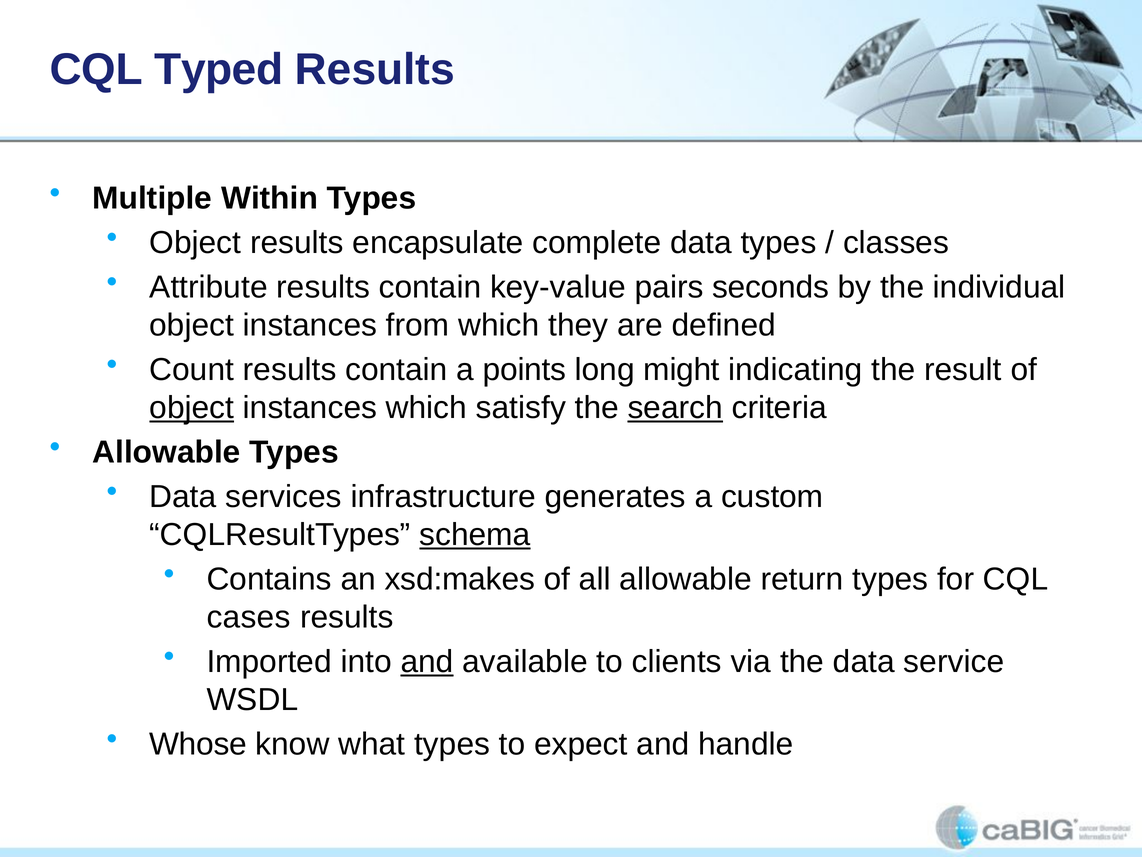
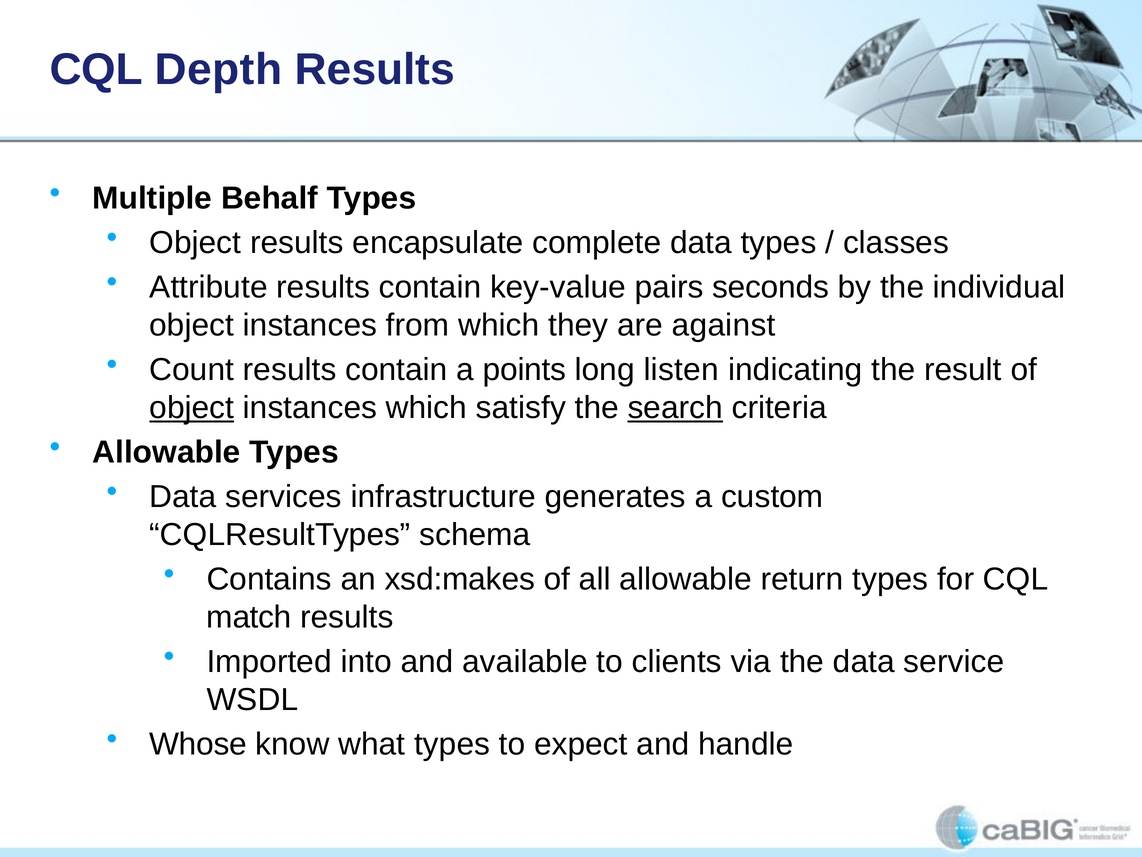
Typed: Typed -> Depth (218, 70)
Within: Within -> Behalf (270, 198)
defined: defined -> against (724, 325)
might: might -> listen (681, 370)
schema underline: present -> none (475, 535)
cases: cases -> match (249, 617)
and underline: present -> none (427, 662)
